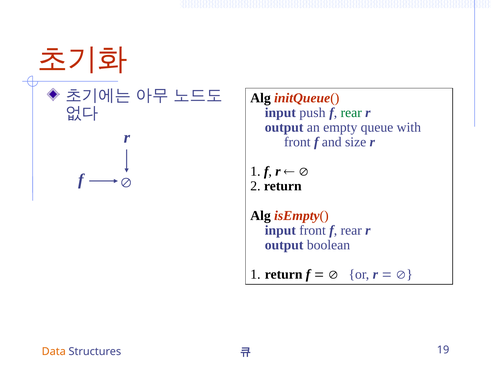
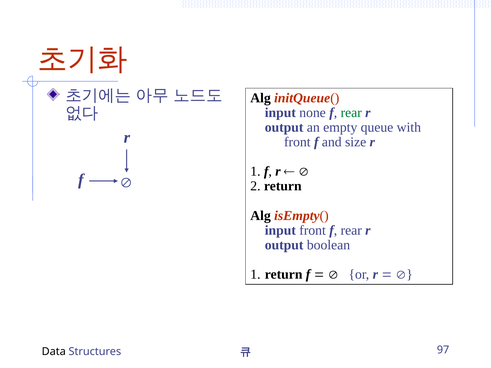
push: push -> none (313, 113)
Data colour: orange -> black (54, 352)
19: 19 -> 97 (443, 350)
